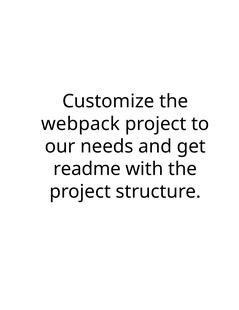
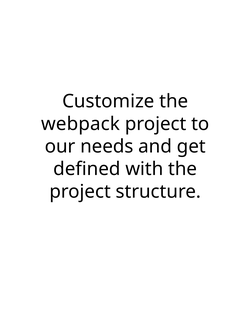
readme: readme -> defined (87, 169)
